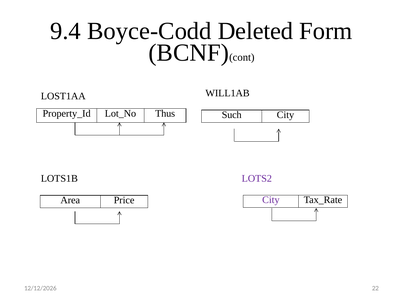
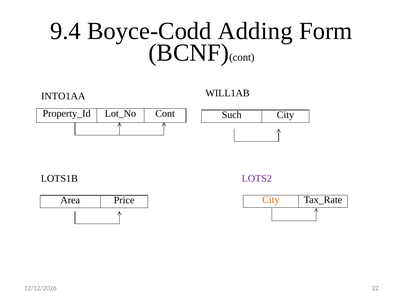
Deleted: Deleted -> Adding (255, 31)
LOST1AA: LOST1AA -> INTO1AA (63, 96)
Thus: Thus -> Cont (165, 114)
City colour: purple -> orange (271, 200)
